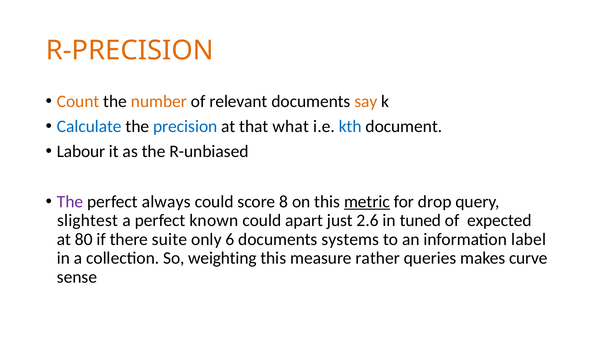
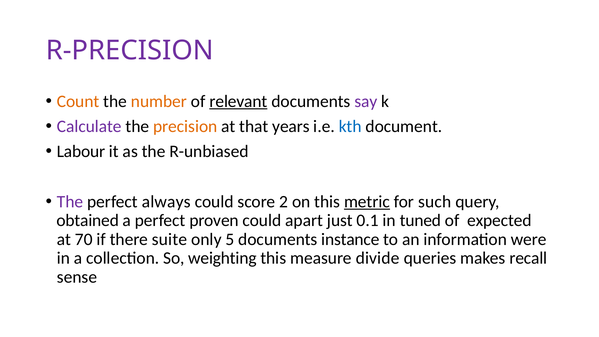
R-PRECISION colour: orange -> purple (130, 50)
relevant underline: none -> present (238, 101)
say colour: orange -> purple (366, 101)
Calculate colour: blue -> purple (89, 126)
precision colour: blue -> orange (185, 126)
what: what -> years (291, 126)
8: 8 -> 2 (284, 202)
drop: drop -> such (435, 202)
slightest: slightest -> obtained (88, 220)
known: known -> proven (214, 220)
2.6: 2.6 -> 0.1 (368, 220)
80: 80 -> 70 (84, 239)
6: 6 -> 5 (230, 239)
systems: systems -> instance (350, 239)
label: label -> were (529, 239)
rather: rather -> divide (378, 258)
curve: curve -> recall (528, 258)
